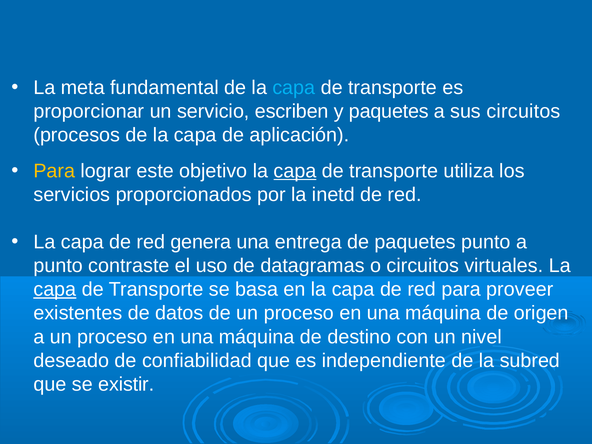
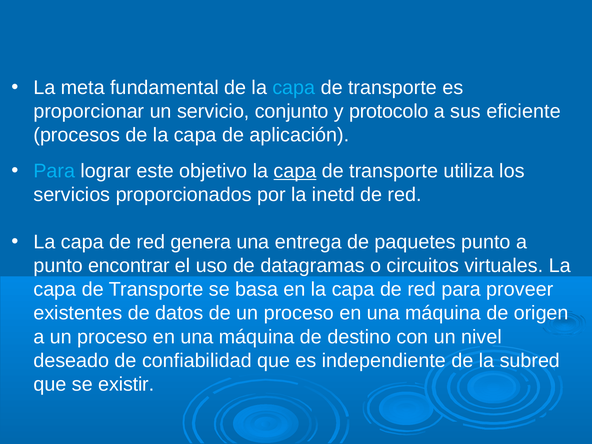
escriben: escriben -> conjunto (292, 111)
y paquetes: paquetes -> protocolo (389, 111)
sus circuitos: circuitos -> eficiente (524, 111)
Para colour: yellow -> light blue (54, 171)
contraste: contraste -> encontrar (129, 266)
capa underline: present -> none (55, 289)
